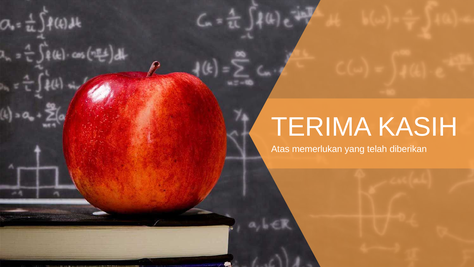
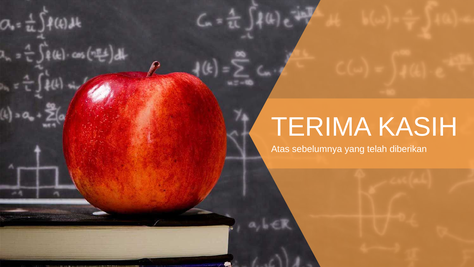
memerlukan: memerlukan -> sebelumnya (317, 149)
